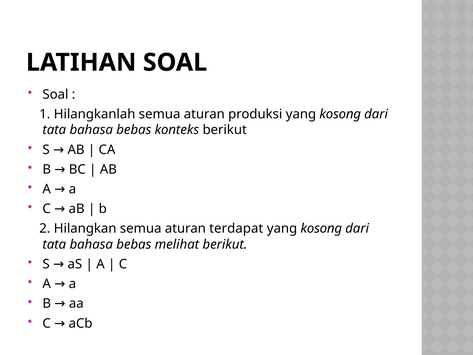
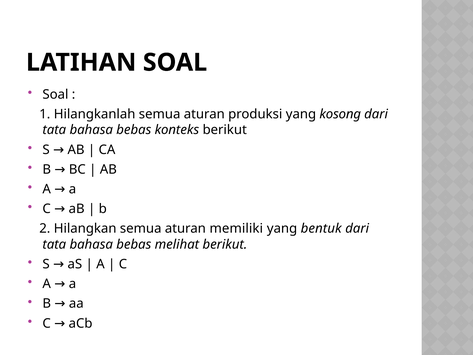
terdapat: terdapat -> memiliki (236, 228)
kosong: kosong -> bentuk (321, 228)
